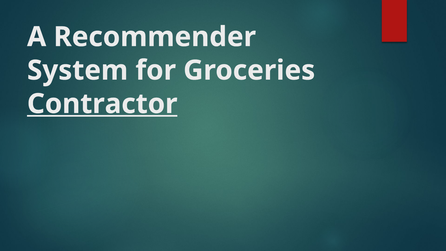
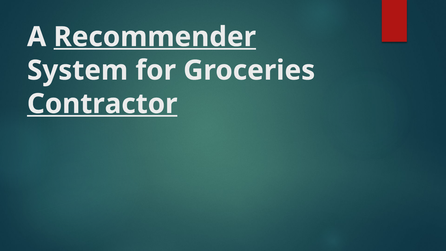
Recommender underline: none -> present (155, 37)
